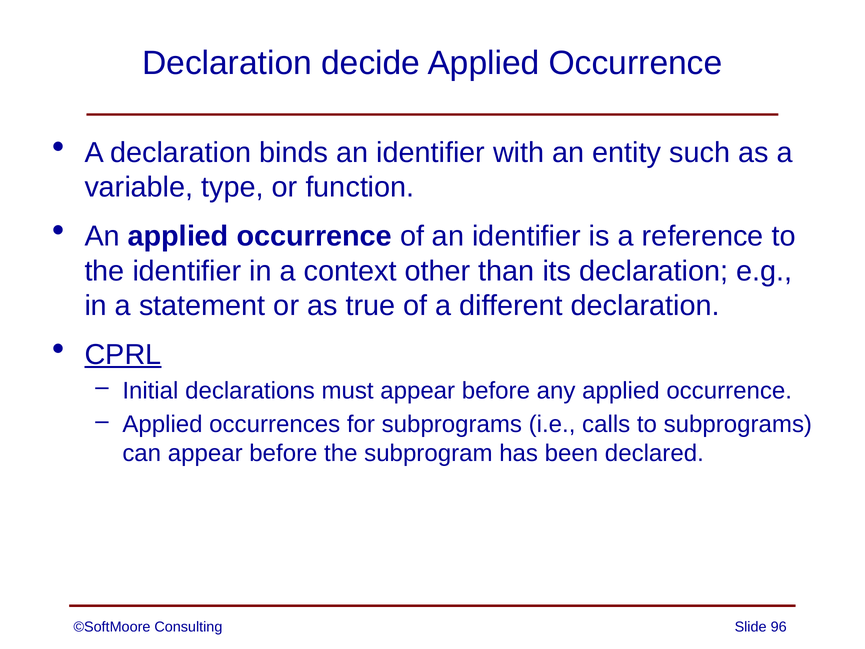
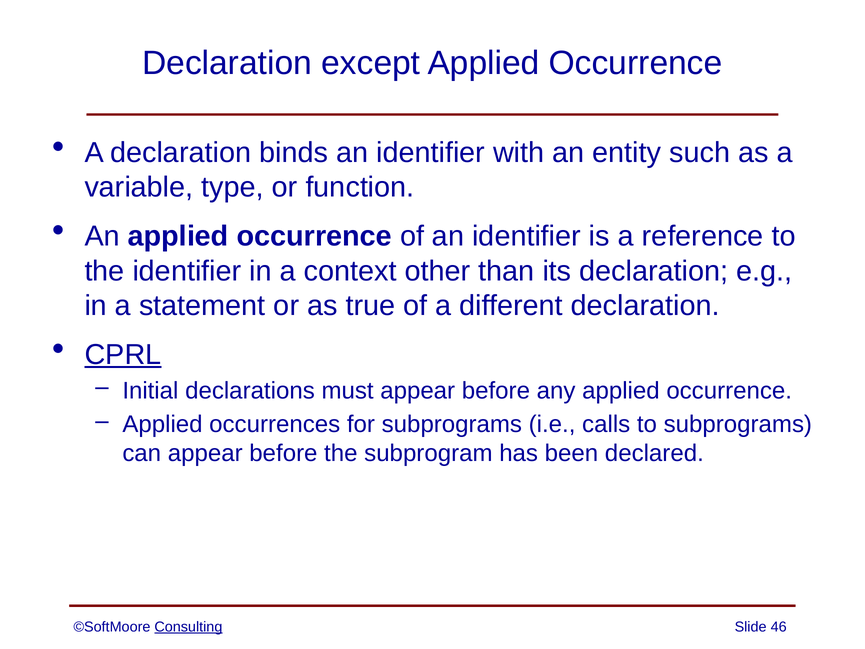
decide: decide -> except (371, 63)
Consulting underline: none -> present (188, 627)
96: 96 -> 46 (779, 627)
